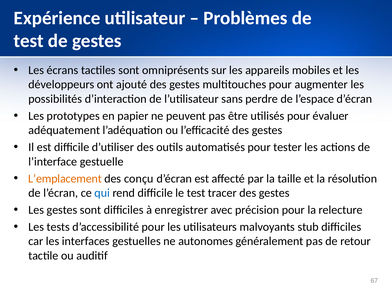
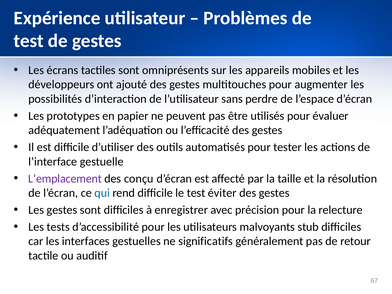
L’emplacement colour: orange -> purple (65, 179)
tracer: tracer -> éviter (222, 193)
autonomes: autonomes -> significatifs (206, 241)
